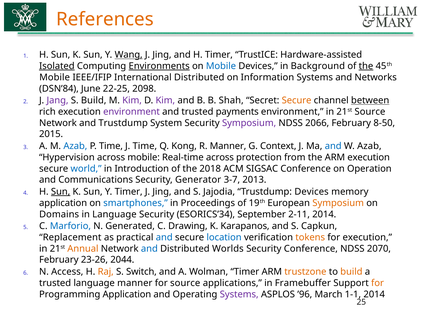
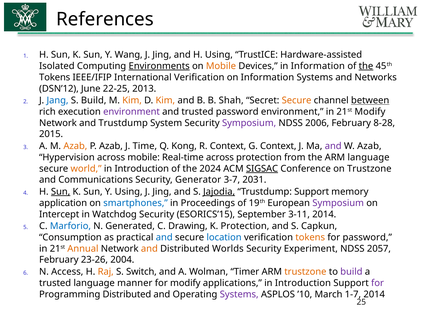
References colour: orange -> black (105, 19)
Wang underline: present -> none (129, 55)
H Timer: Timer -> Using (219, 55)
Isolated underline: present -> none (57, 66)
Mobile colour: blue -> orange (221, 66)
in Background: Background -> Information (318, 66)
Mobile: Mobile -> Tokens (55, 77)
International Distributed: Distributed -> Verification (199, 77)
DSN’84: DSN’84 -> DSN’12 (59, 89)
2098: 2098 -> 2013 (144, 89)
Jang colour: purple -> blue (58, 101)
Kim colour: purple -> orange (132, 101)
Kim colour: purple -> orange (165, 101)
trusted payments: payments -> password (237, 112)
21st Source: Source -> Modify (370, 112)
2066: 2066 -> 2006 (317, 123)
8-50: 8-50 -> 8-28 (384, 123)
Azab colour: blue -> orange (75, 146)
P Time: Time -> Azab (111, 146)
R Manner: Manner -> Context (228, 146)
and colour: blue -> purple (333, 146)
ARM execution: execution -> language (369, 157)
world colour: blue -> orange (86, 169)
2018: 2018 -> 2024 (210, 169)
SIGSAC underline: none -> present (262, 169)
on Operation: Operation -> Trustzone (369, 169)
2013: 2013 -> 2031 (254, 180)
Y Timer: Timer -> Using (129, 192)
Jajodia underline: none -> present (219, 192)
Trustdump Devices: Devices -> Support (312, 192)
Symposium colour: orange -> purple (338, 203)
Domains: Domains -> Intercept (59, 214)
in Language: Language -> Watchdog (115, 214)
ESORICS’34: ESORICS’34 -> ESORICS’15 (206, 214)
2-11: 2-11 -> 3-11 (299, 214)
K Karapanos: Karapanos -> Protection (245, 226)
Replacement: Replacement -> Consumption (70, 238)
for execution: execution -> password (367, 238)
and colour: blue -> orange (149, 249)
Security Conference: Conference -> Experiment (311, 249)
2070: 2070 -> 2057 (379, 249)
2044: 2044 -> 2004 (122, 260)
build colour: orange -> purple (351, 272)
for source: source -> modify (185, 283)
applications in Framebuffer: Framebuffer -> Introduction (303, 283)
for colour: orange -> purple (378, 283)
Programming Application: Application -> Distributed (127, 294)
’96: ’96 -> ’10 (305, 294)
1-1: 1-1 -> 1-7 (353, 294)
